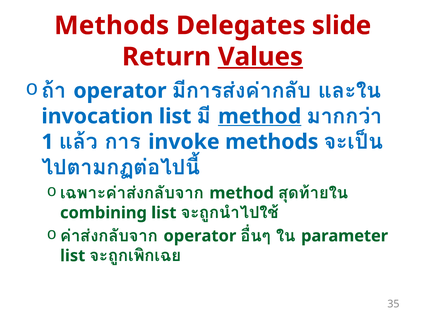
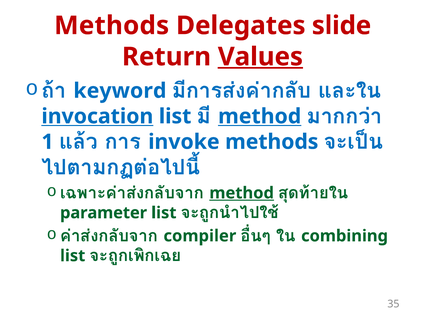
operator: operator -> keyword (120, 91)
invocation underline: none -> present (97, 116)
method underline: none -> present (242, 193)
combining: combining -> parameter (104, 213)
operator: operator -> compiler (200, 236)
parameter: parameter -> combining (345, 236)
